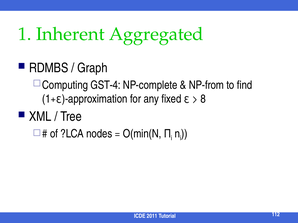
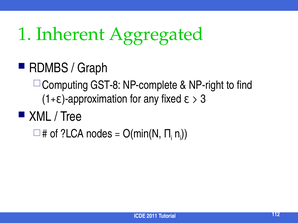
GST-4: GST-4 -> GST-8 (106, 85)
NP-from: NP-from -> NP-right (206, 85)
8: 8 -> 3 (203, 99)
